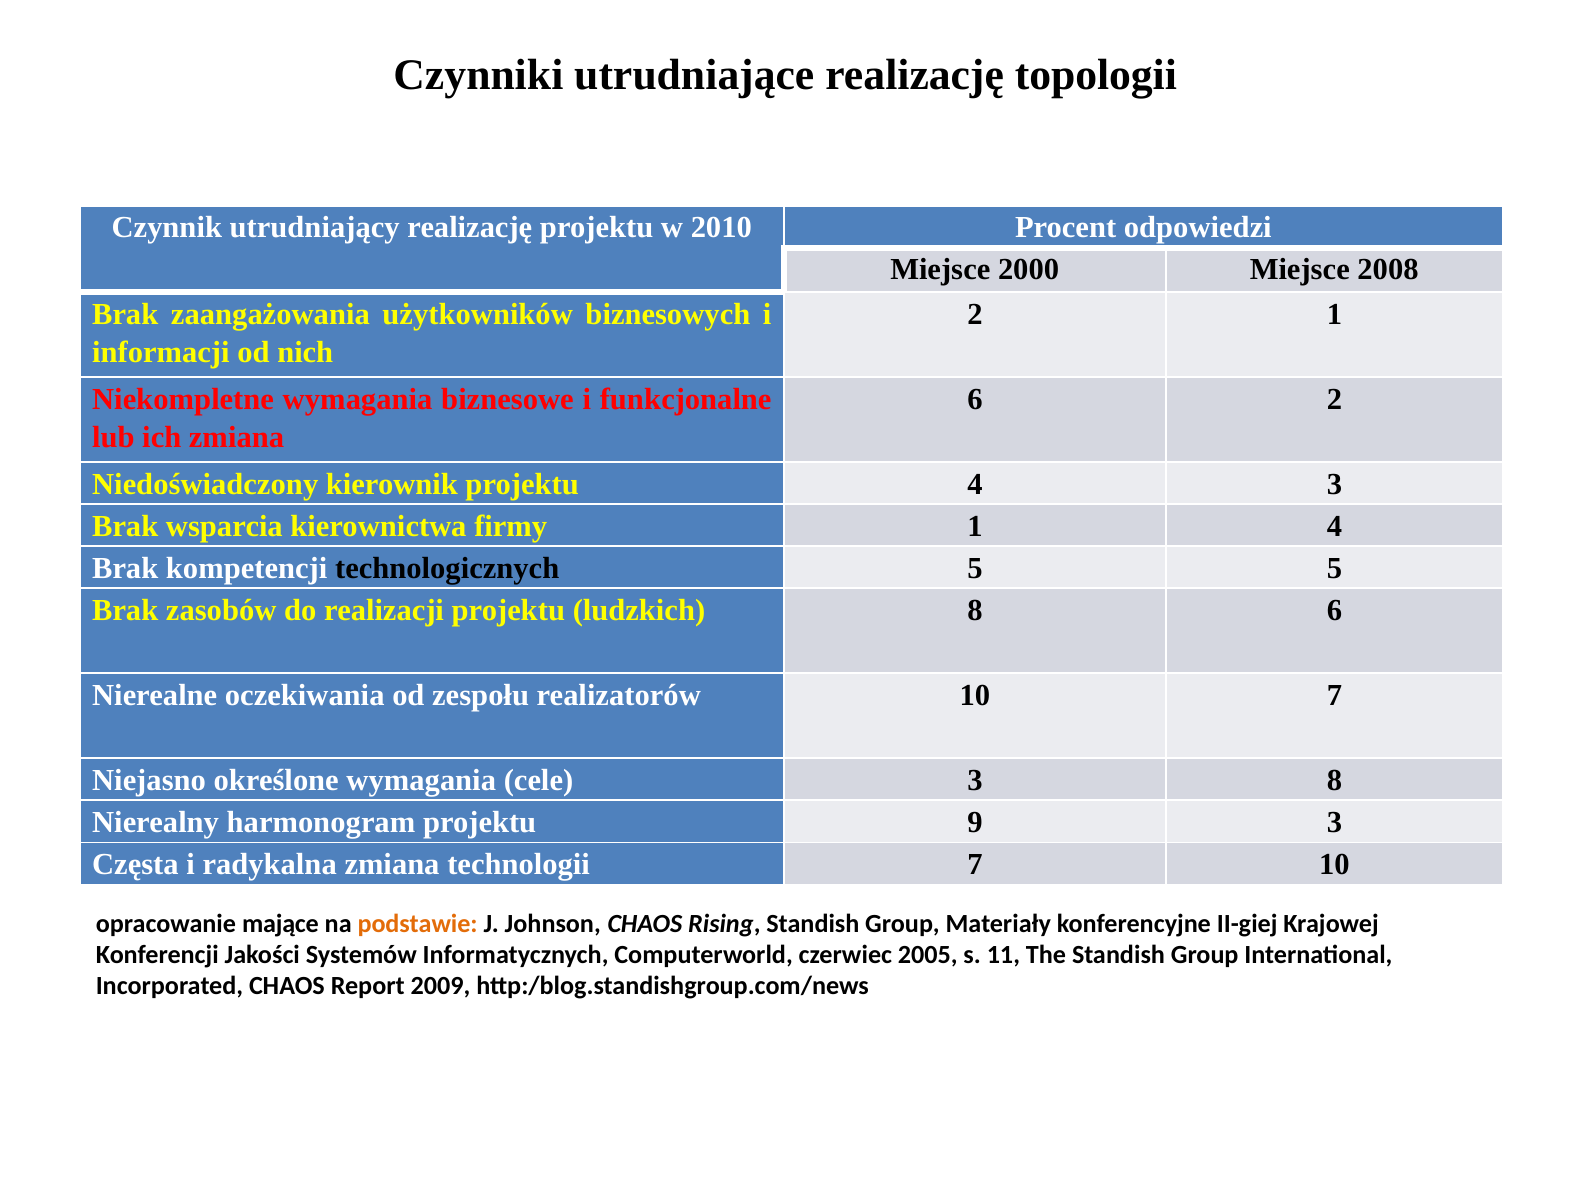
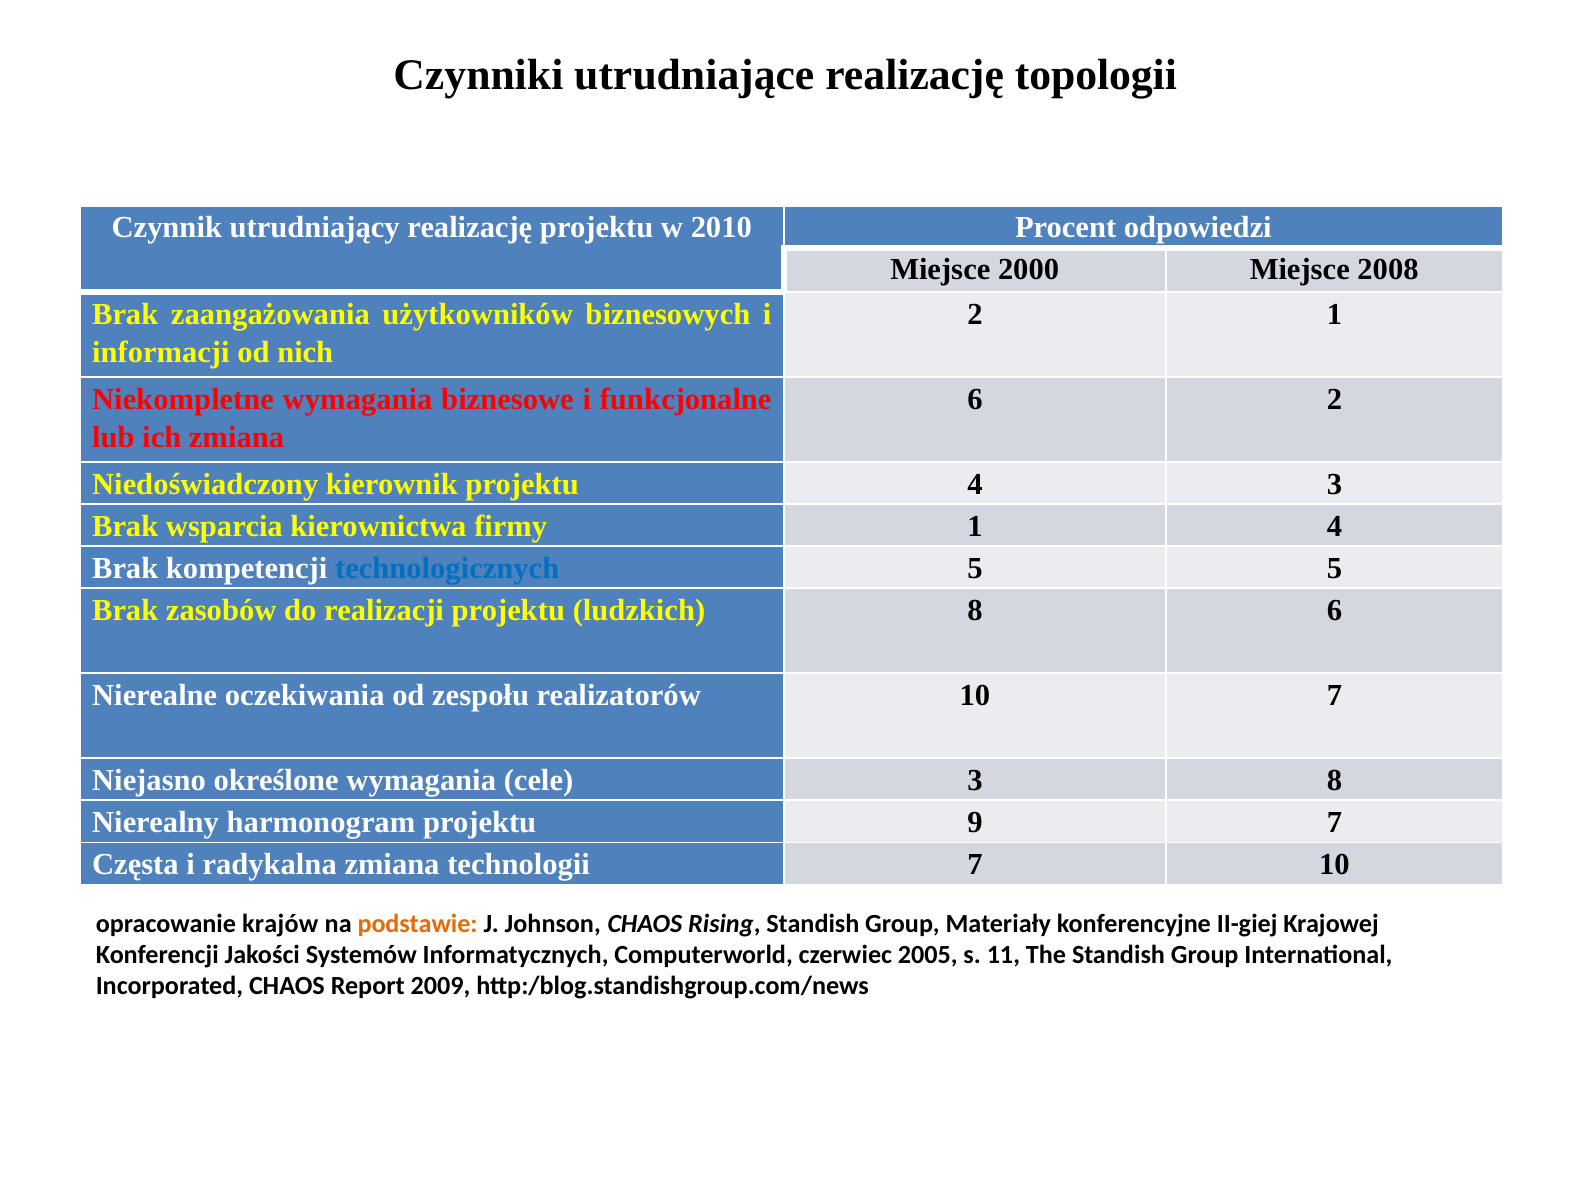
technologicznych colour: black -> blue (447, 568)
9 3: 3 -> 7 (1334, 823)
mające: mające -> krajów (280, 924)
